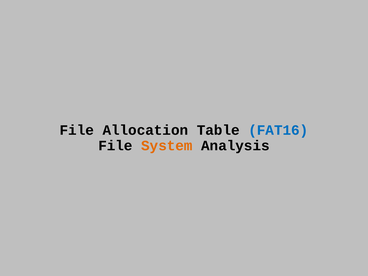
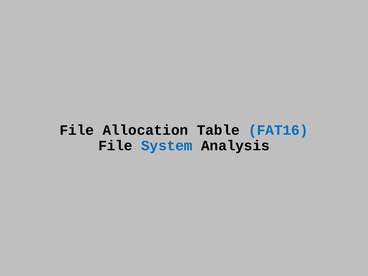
System colour: orange -> blue (167, 146)
